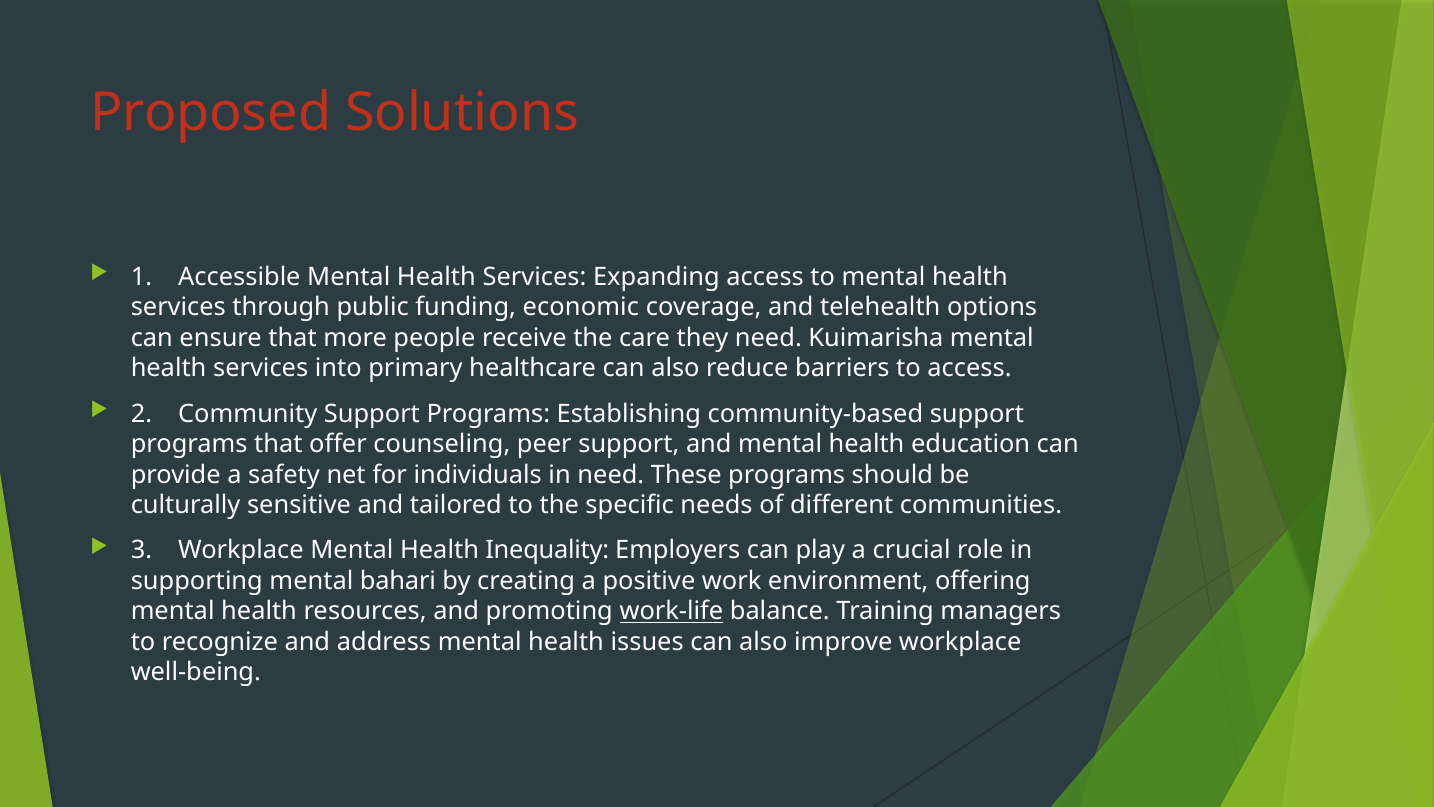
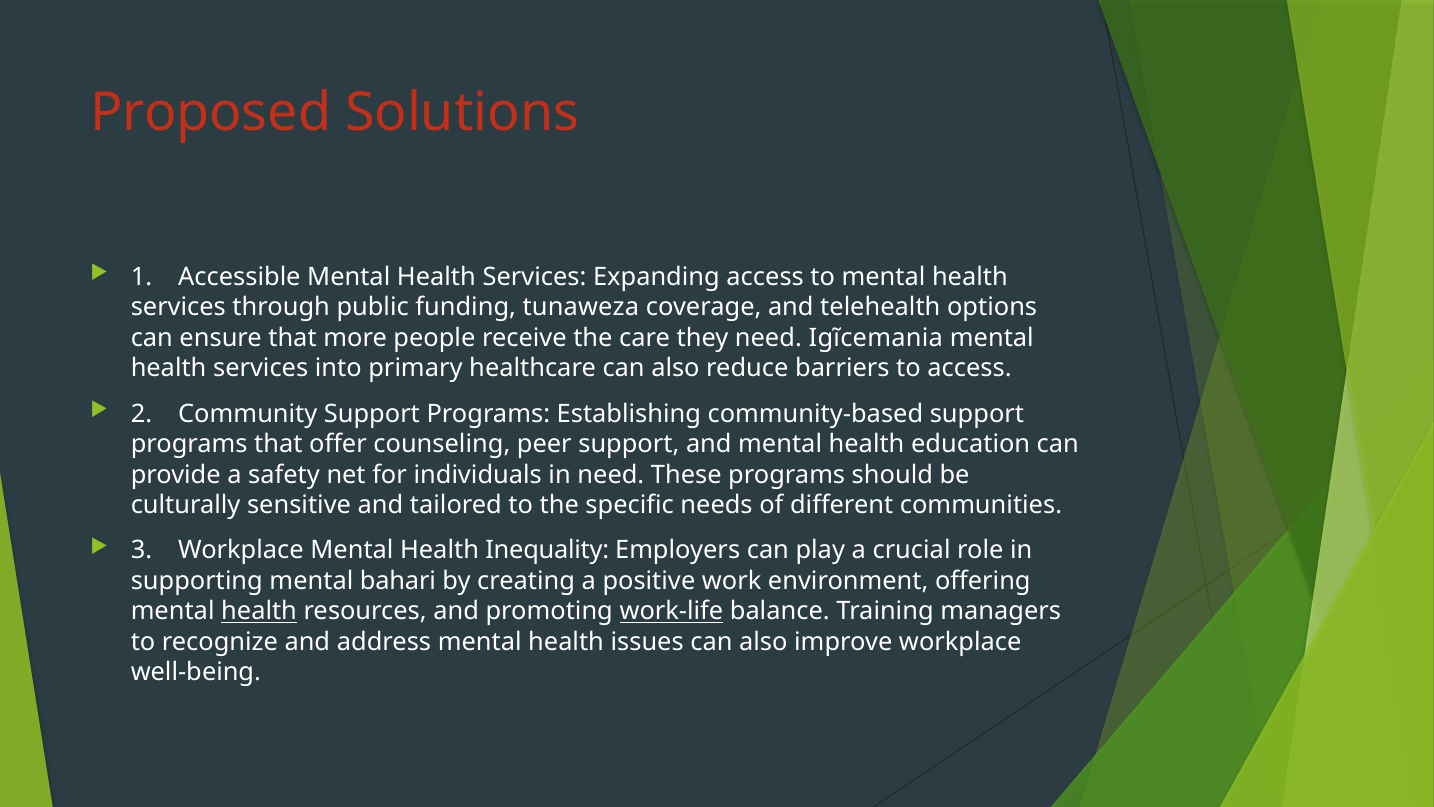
economic: economic -> tunaweza (581, 307)
Kuimarisha: Kuimarisha -> Igĩcemania (876, 338)
health underline: none -> present (259, 611)
